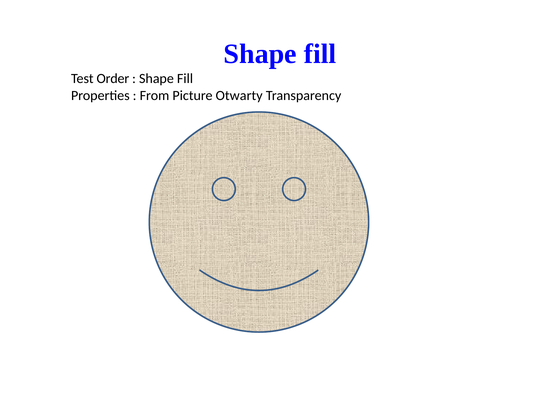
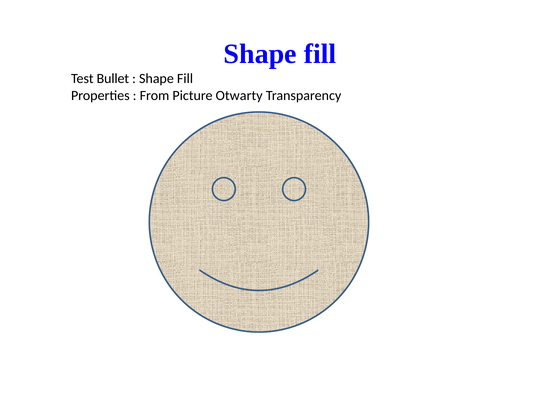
Order: Order -> Bullet (113, 79)
